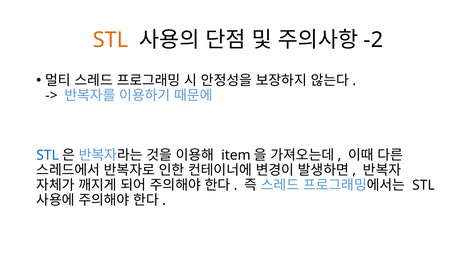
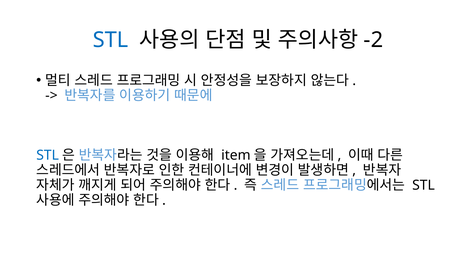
STL colour: orange -> blue (111, 40)
